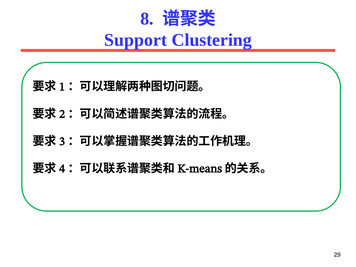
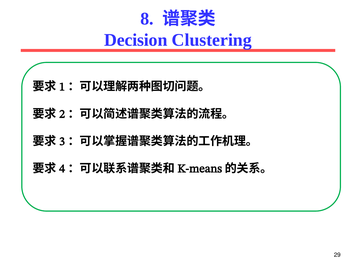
Support: Support -> Decision (136, 40)
